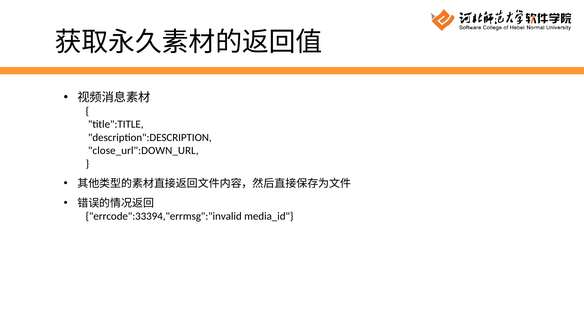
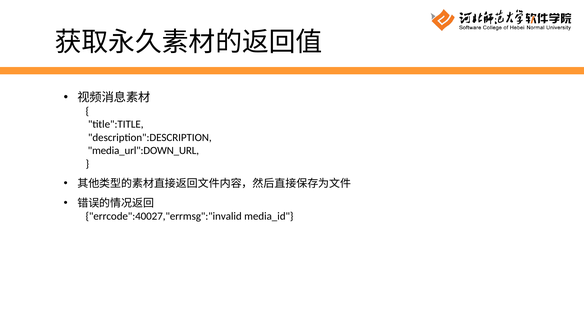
close_url":DOWN_URL: close_url":DOWN_URL -> media_url":DOWN_URL (143, 151)
errcode":33394,"errmsg":"invalid: errcode":33394,"errmsg":"invalid -> errcode":40027,"errmsg":"invalid (164, 217)
